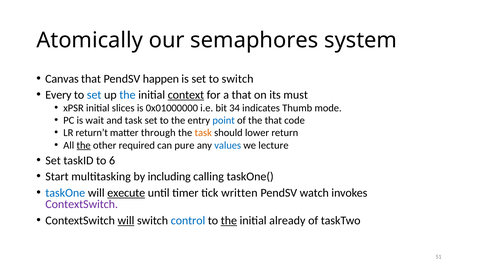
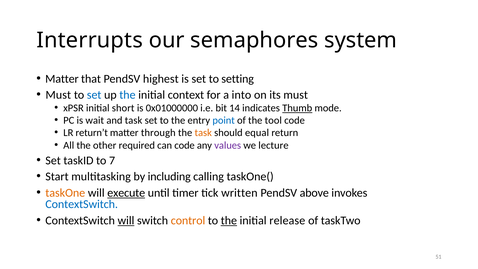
Atomically: Atomically -> Interrupts (90, 40)
Canvas: Canvas -> Matter (62, 79)
happen: happen -> highest (161, 79)
to switch: switch -> setting (238, 79)
Every: Every -> Must (58, 95)
context underline: present -> none (186, 95)
a that: that -> into (241, 95)
slices: slices -> short (123, 108)
34: 34 -> 14 (235, 108)
Thumb underline: none -> present (297, 108)
the that: that -> tool (273, 120)
lower: lower -> equal (257, 133)
the underline: present -> none (84, 145)
can pure: pure -> code (185, 145)
values colour: blue -> purple (228, 145)
6: 6 -> 7 (112, 160)
taskOne colour: blue -> orange (65, 193)
watch: watch -> above (314, 193)
ContextSwitch colour: purple -> blue (82, 204)
control colour: blue -> orange (188, 220)
already: already -> release (287, 220)
